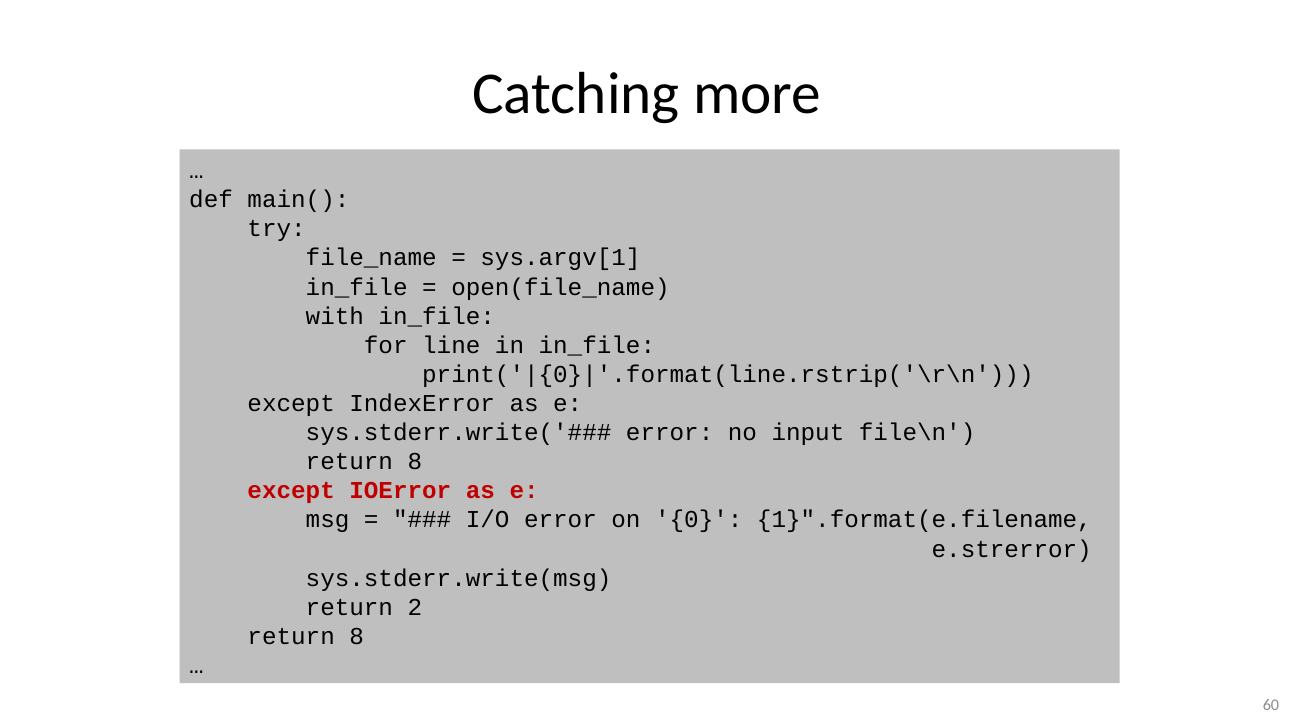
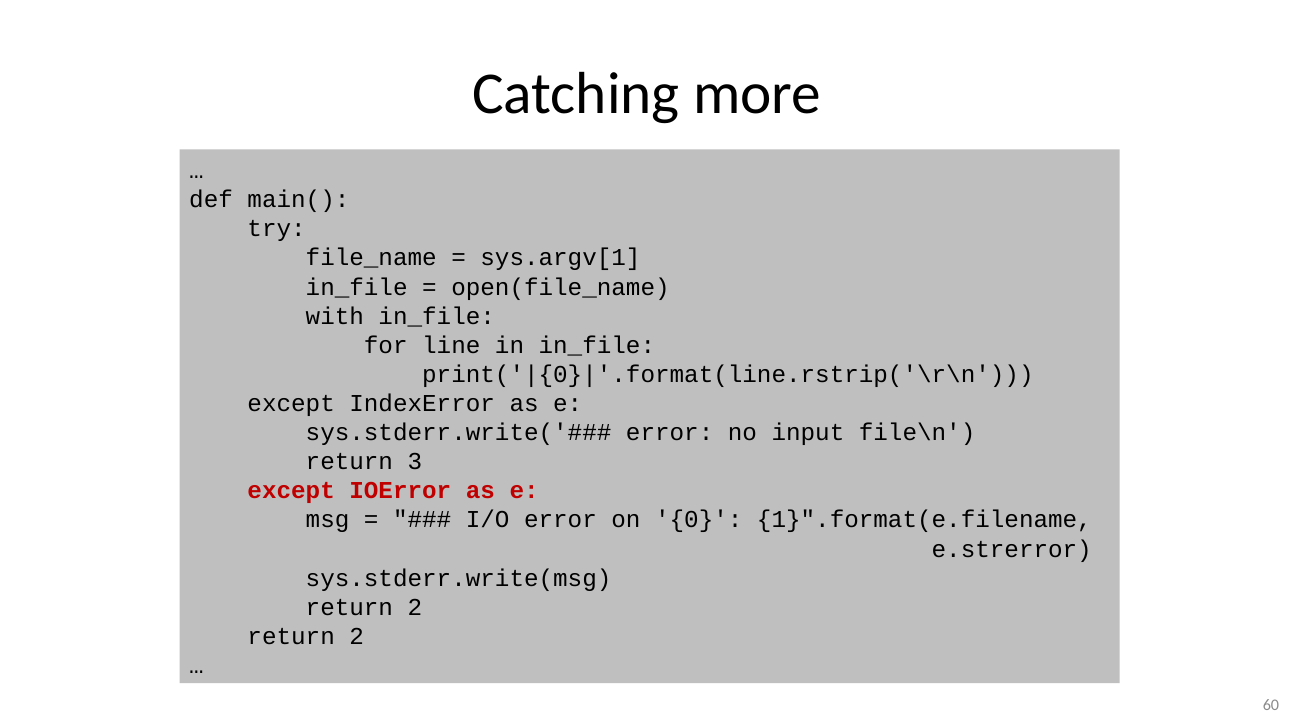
8: 8 -> 3 (415, 462)
8: 8 -> 2 (357, 636)
